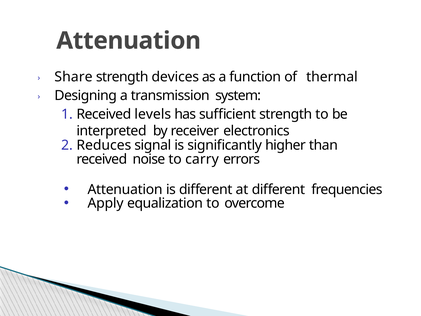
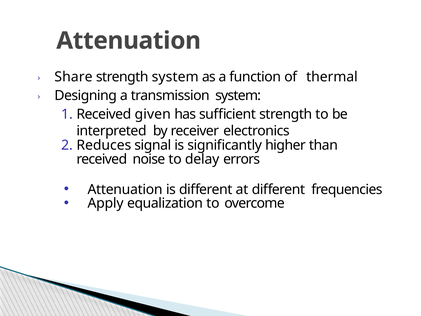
strength devices: devices -> system (175, 77)
levels: levels -> given (153, 114)
carry: carry -> delay (202, 159)
